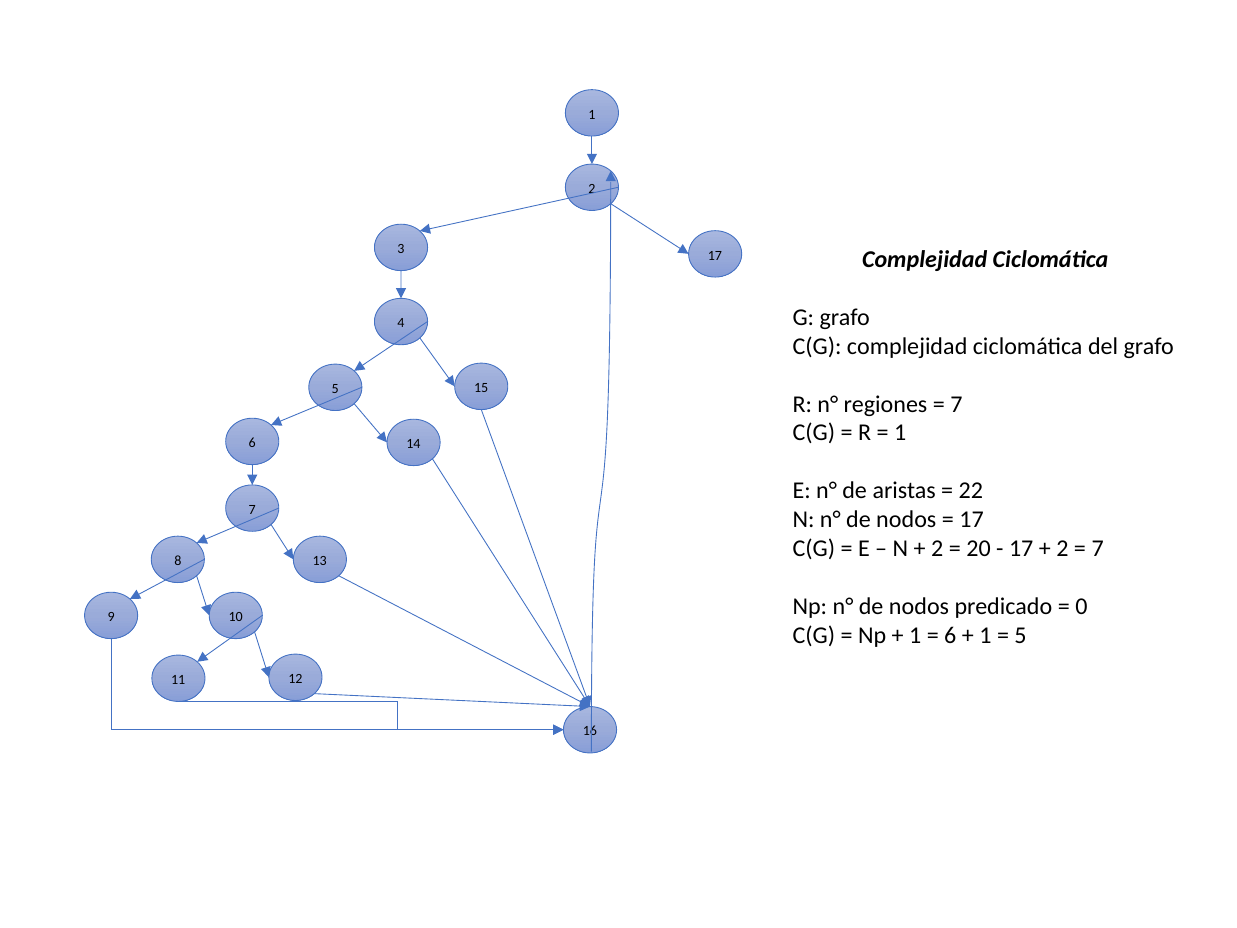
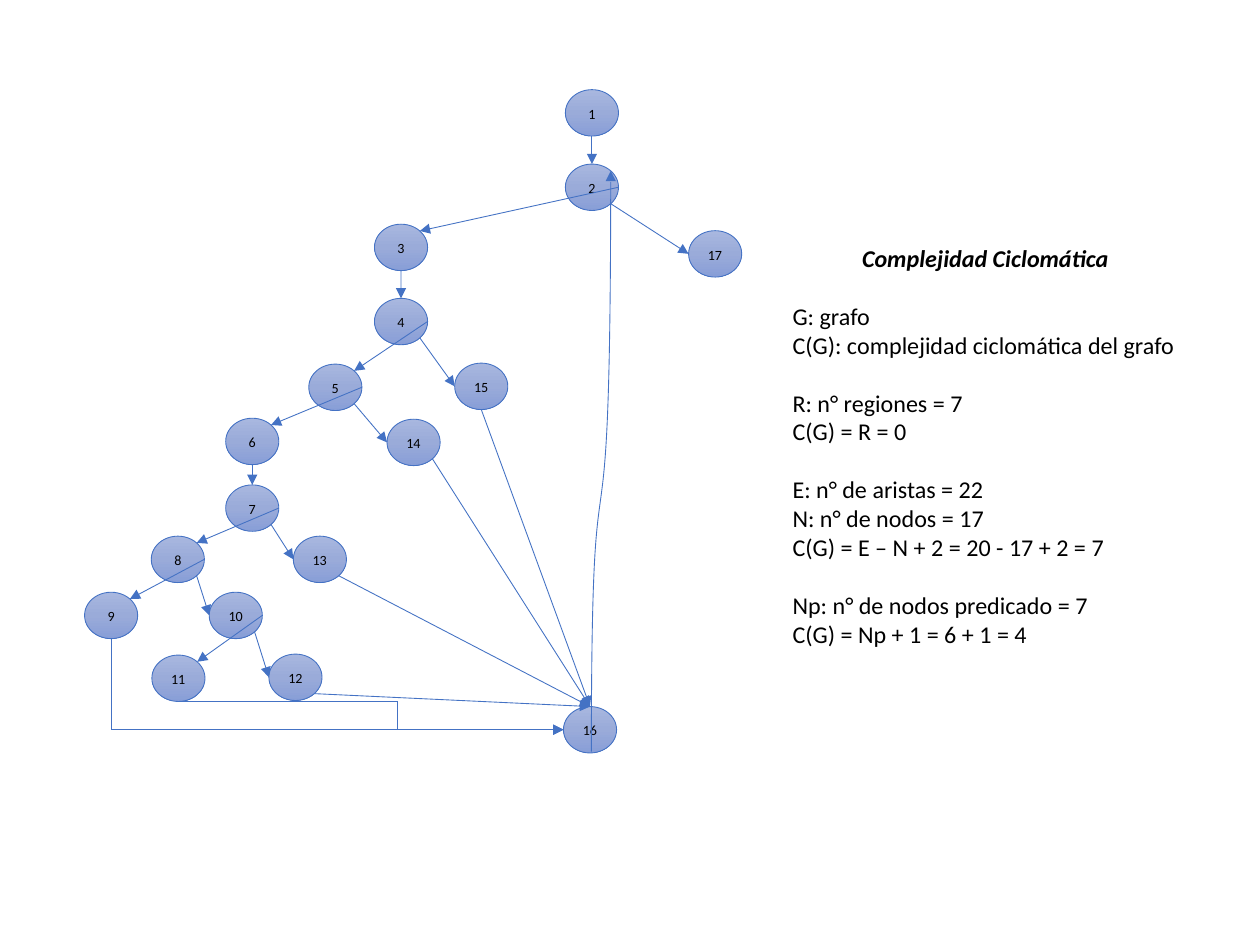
1: 1 -> 0 (900, 433)
0: 0 -> 7 (1081, 606)
5: 5 -> 4 (1021, 635)
